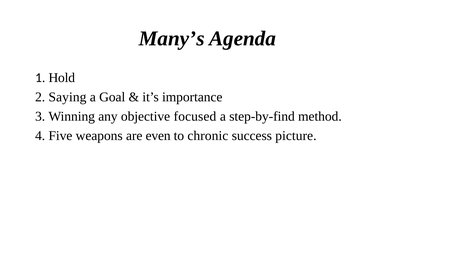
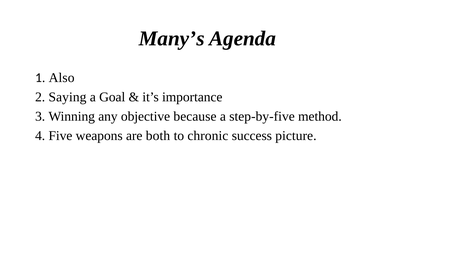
Hold: Hold -> Also (62, 78)
focused: focused -> because (195, 117)
step-by-find: step-by-find -> step-by-five (262, 117)
even: even -> both (158, 136)
